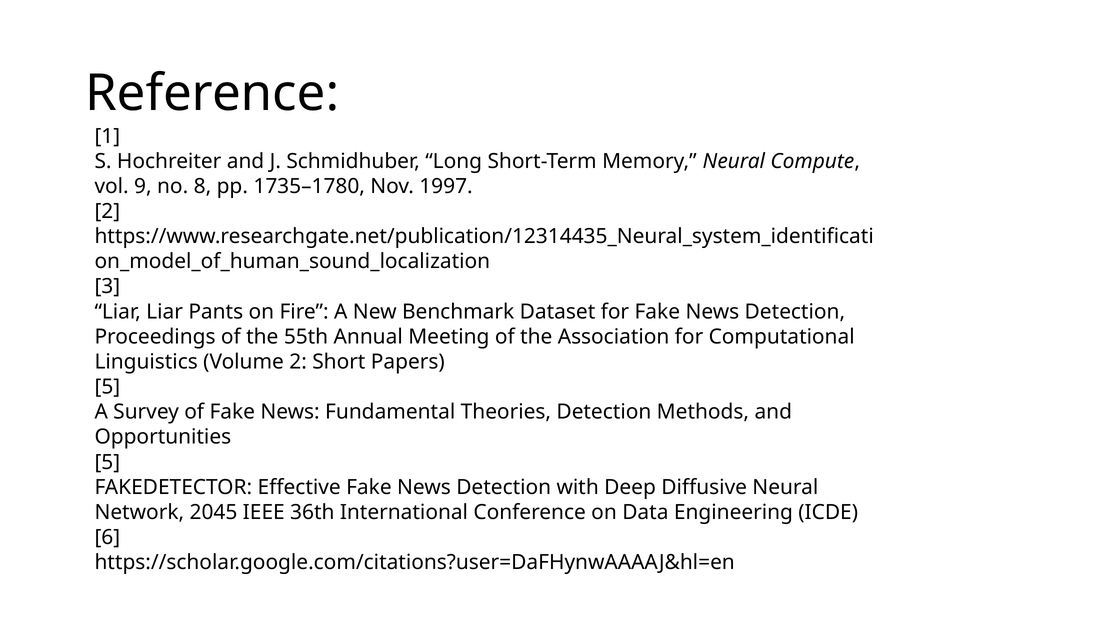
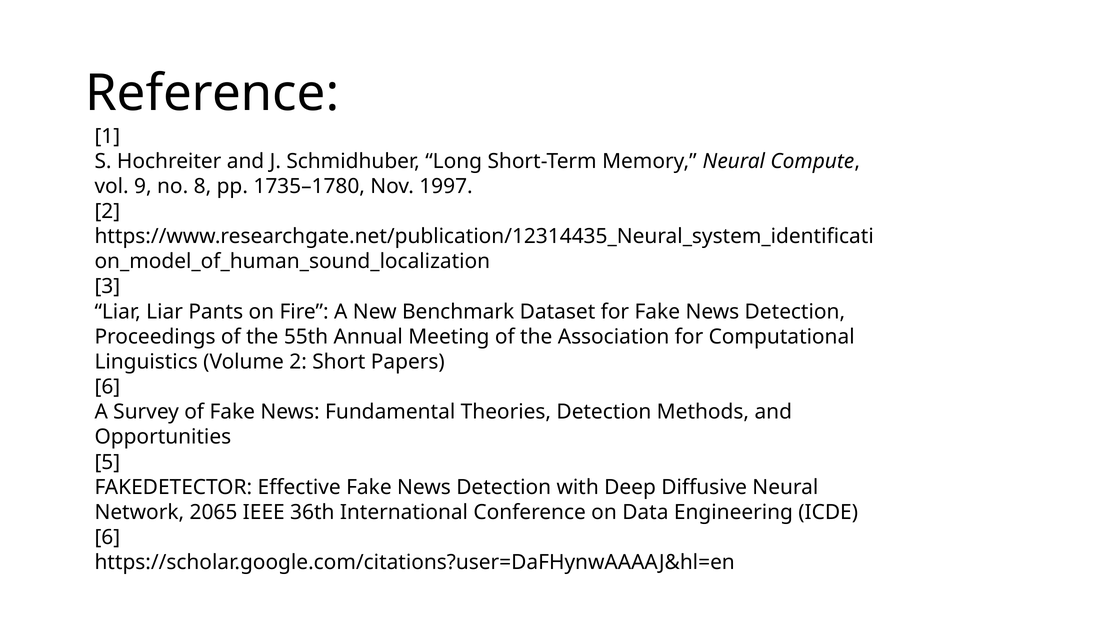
5: 5 -> 6 (107, 387)
2045: 2045 -> 2065 (213, 512)
